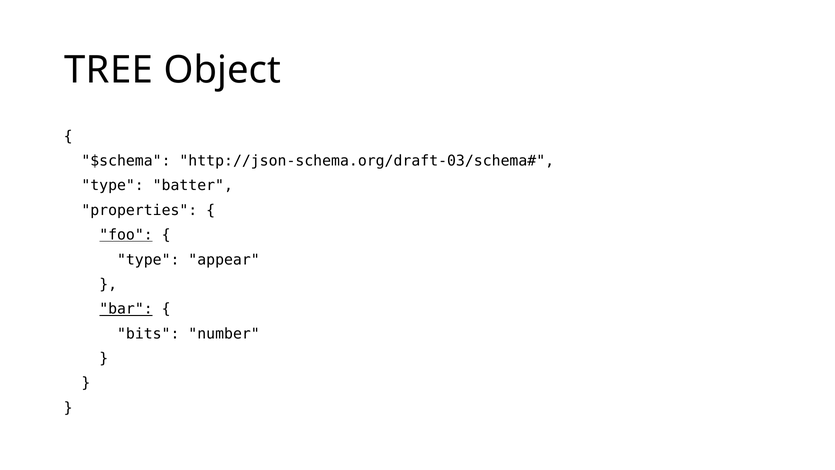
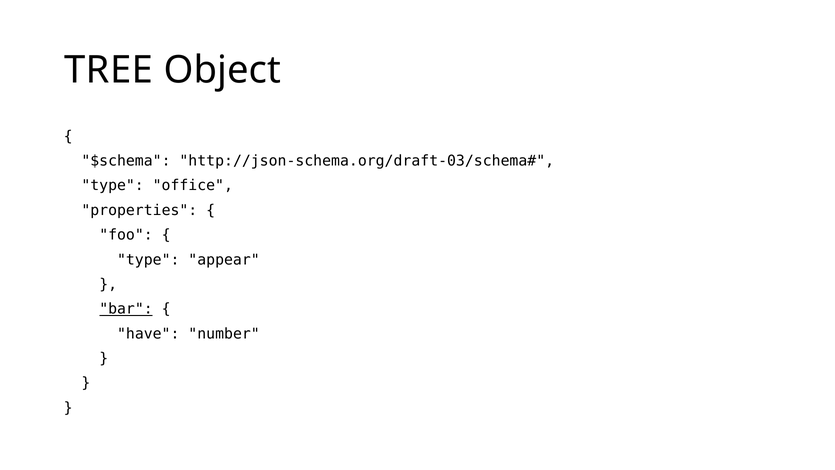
batter: batter -> office (193, 185)
foo underline: present -> none (126, 235)
bits: bits -> have (148, 333)
